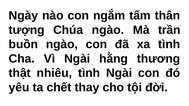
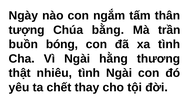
Chúa ngào: ngào -> bằng (108, 30)
buồn ngào: ngào -> bóng (62, 44)
